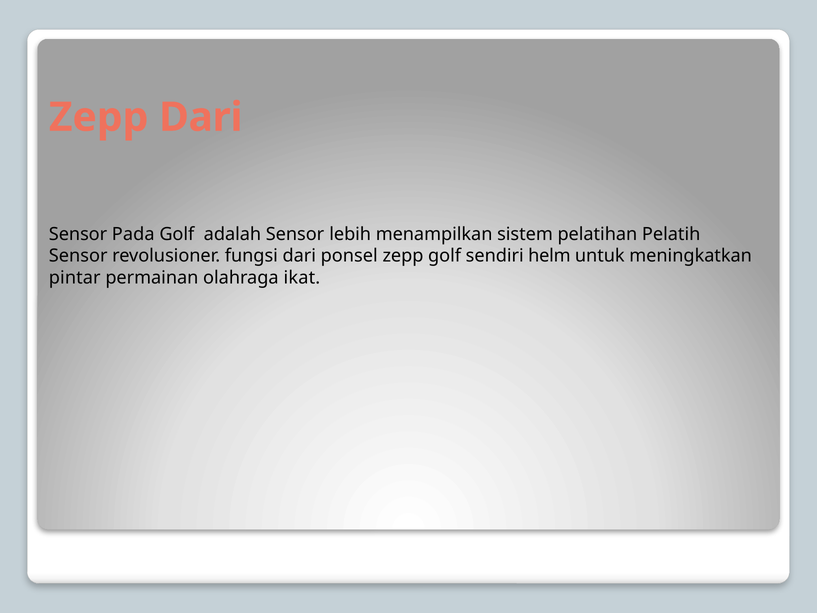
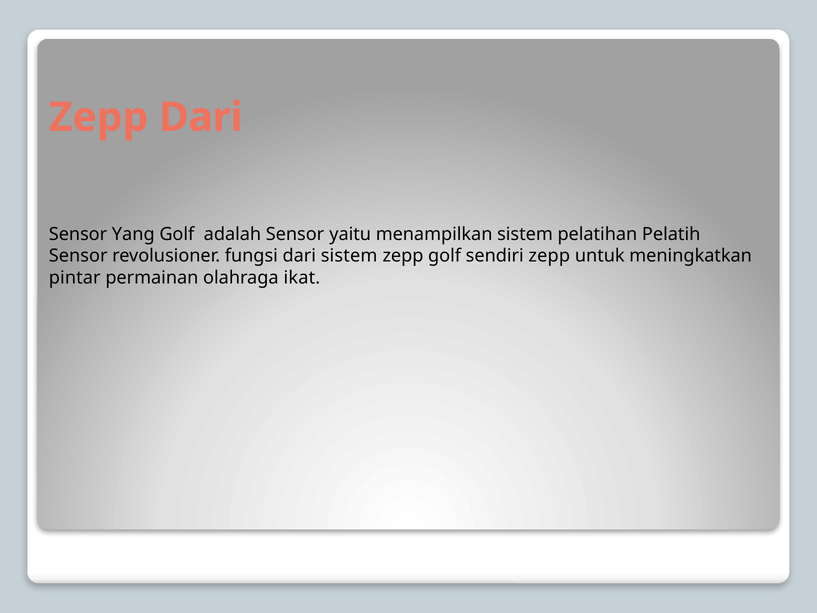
Pada: Pada -> Yang (133, 234)
lebih: lebih -> yaitu (350, 234)
dari ponsel: ponsel -> sistem (349, 256)
sendiri helm: helm -> zepp (549, 256)
